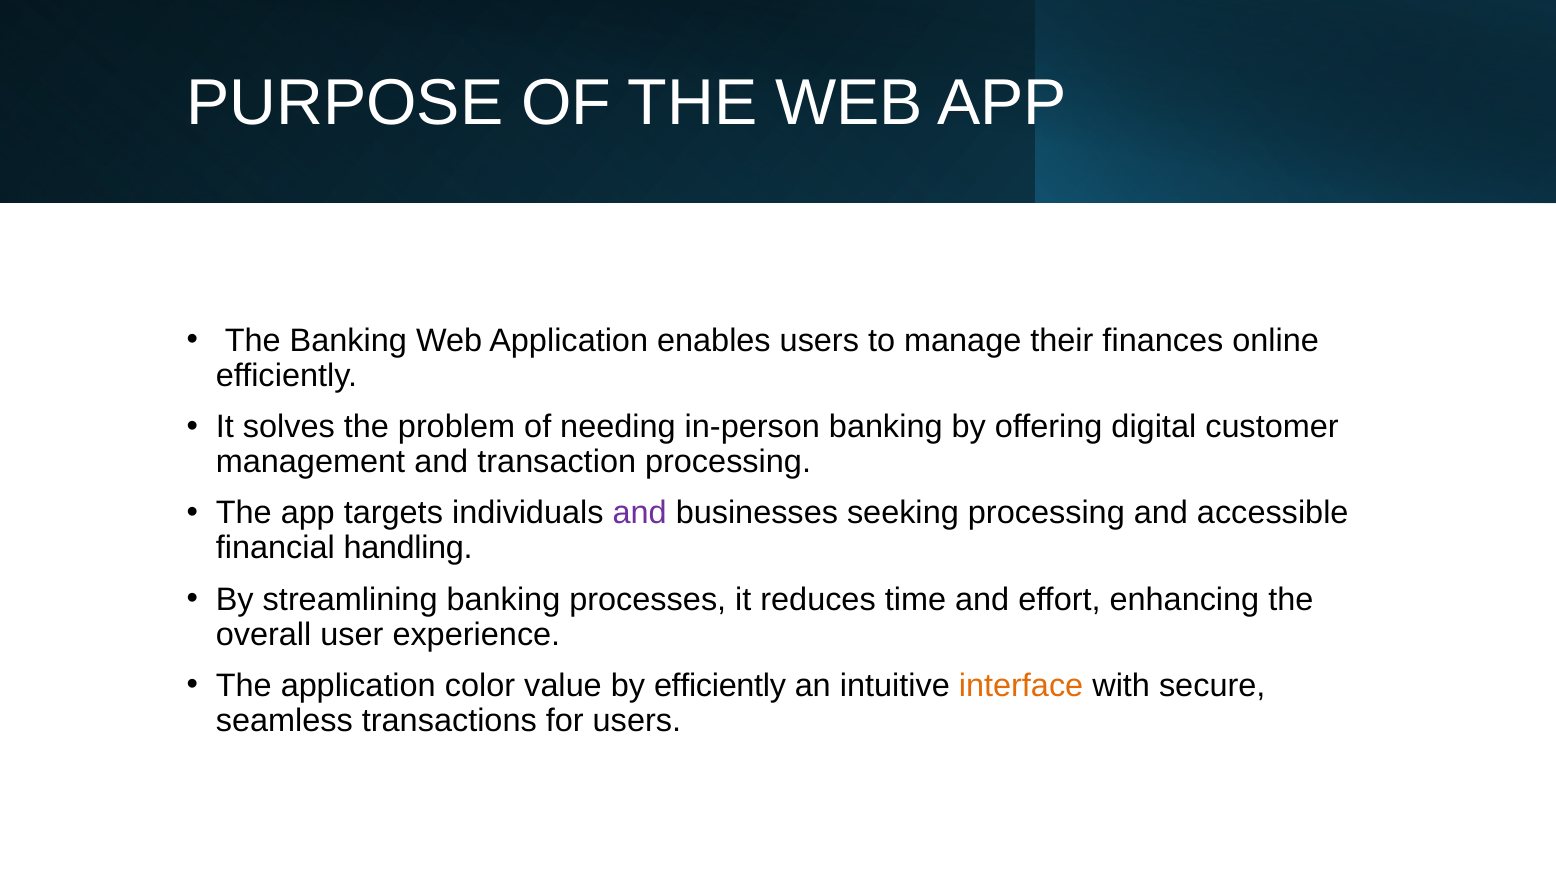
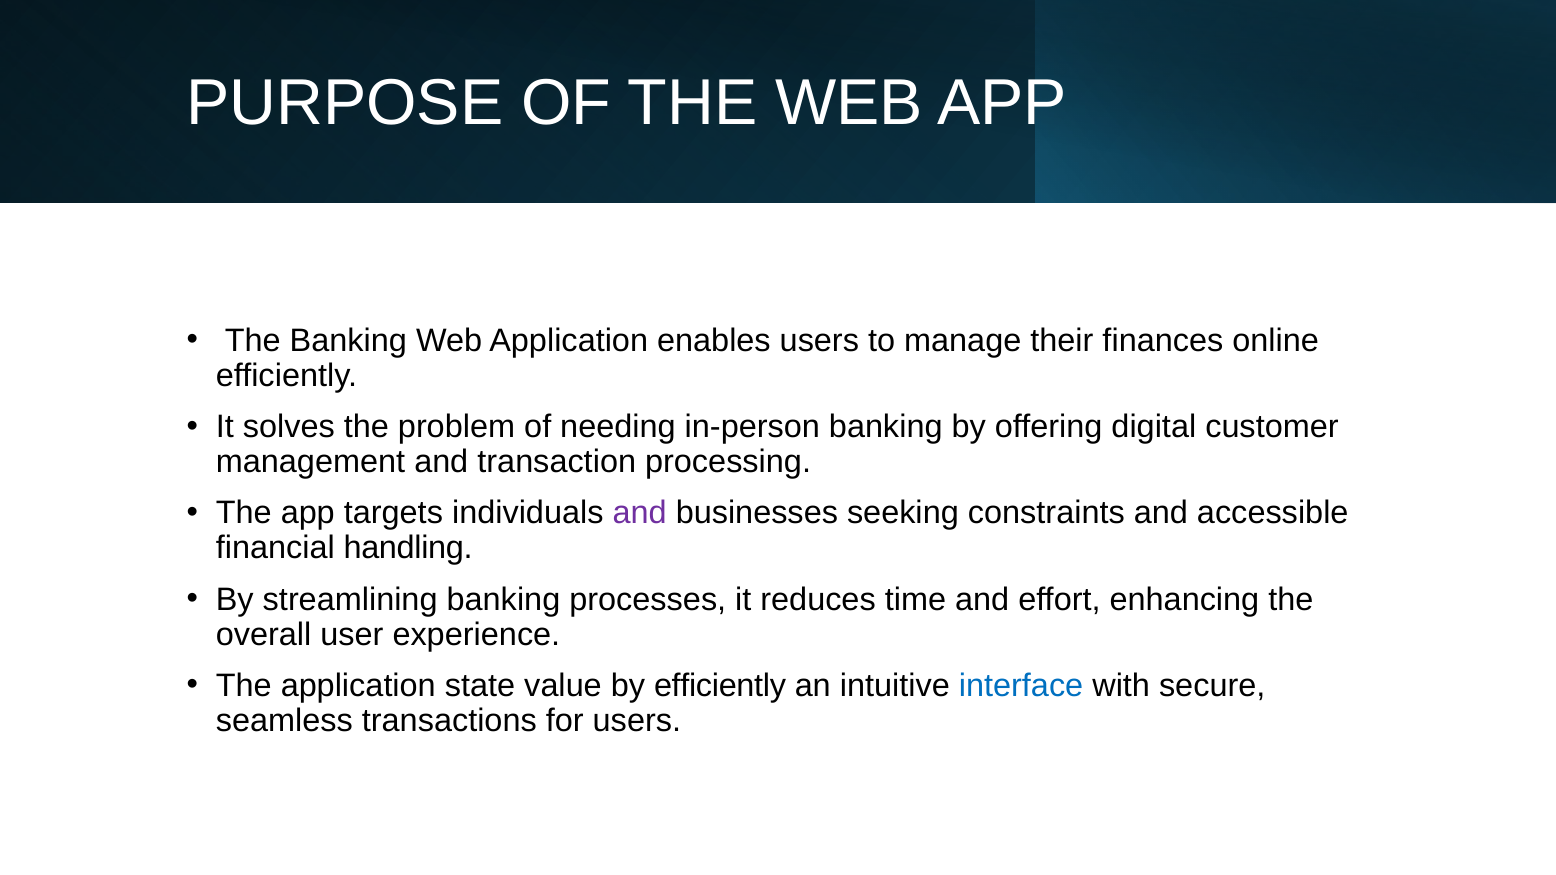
seeking processing: processing -> constraints (1046, 513)
color: color -> state (480, 686)
interface colour: orange -> blue (1021, 686)
